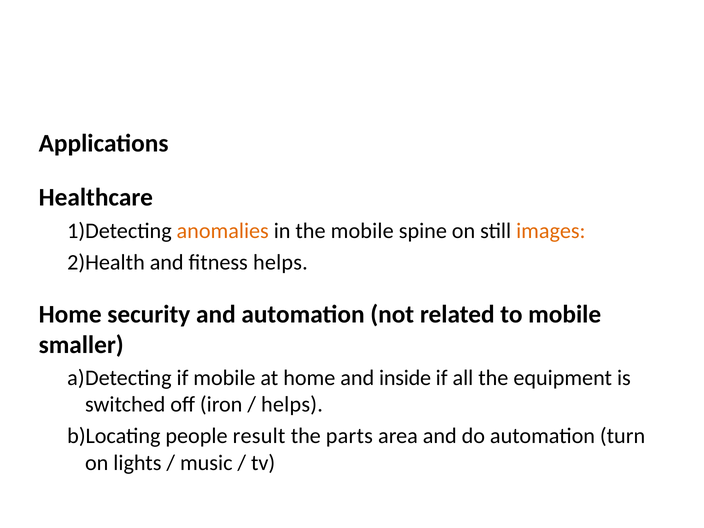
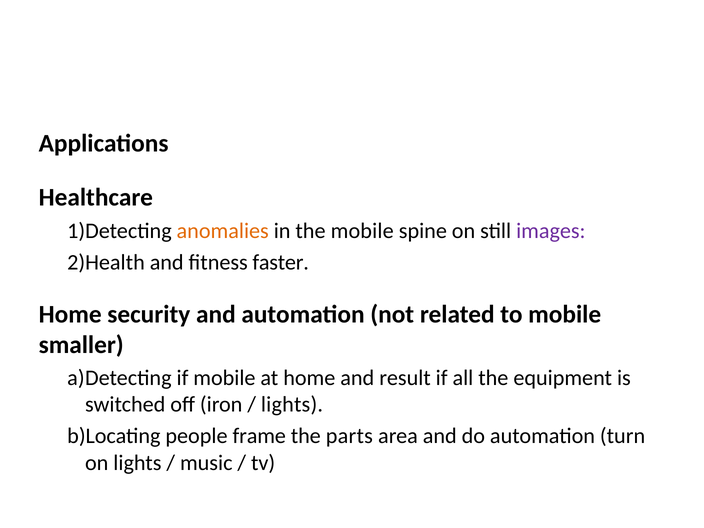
images colour: orange -> purple (551, 231)
fitness helps: helps -> faster (281, 262)
inside: inside -> result (405, 378)
helps: helps -> lights (292, 405)
result: result -> frame (259, 436)
